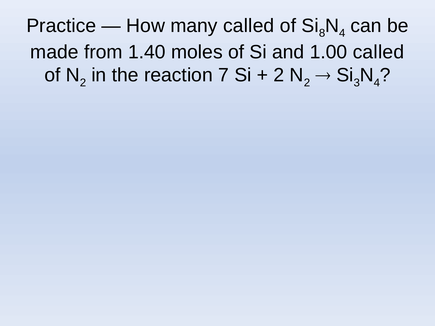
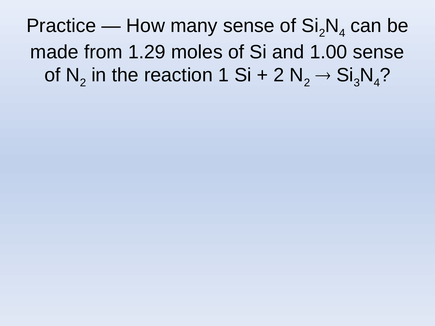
many called: called -> sense (249, 26)
Si 8: 8 -> 2 (322, 33)
1.40: 1.40 -> 1.29 (147, 52)
1.00 called: called -> sense (379, 52)
7: 7 -> 1 (224, 75)
